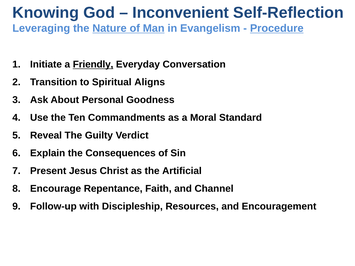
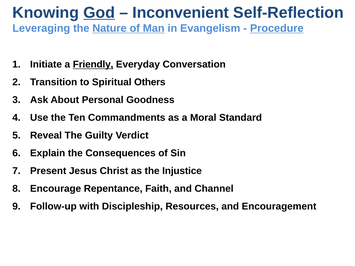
God underline: none -> present (99, 13)
Aligns: Aligns -> Others (150, 82)
Artificial: Artificial -> Injustice (182, 171)
